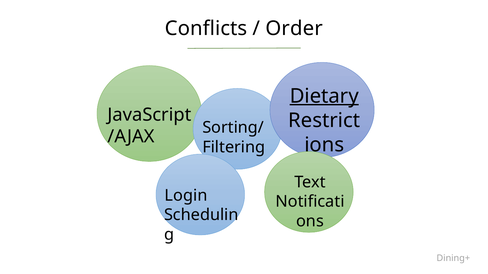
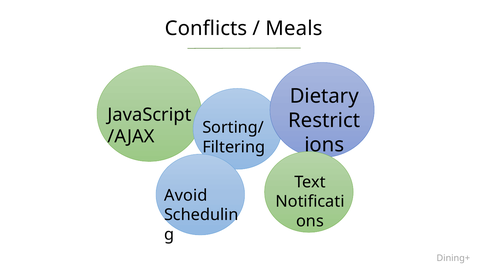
Order: Order -> Meals (294, 29)
Dietary underline: present -> none (324, 96)
Login: Login -> Avoid (186, 196)
